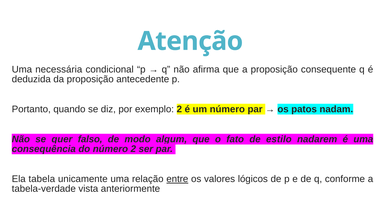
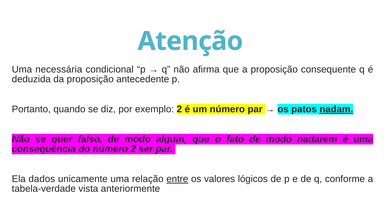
nadam underline: none -> present (336, 109)
fato de estilo: estilo -> modo (279, 139)
tabela: tabela -> dados (42, 179)
